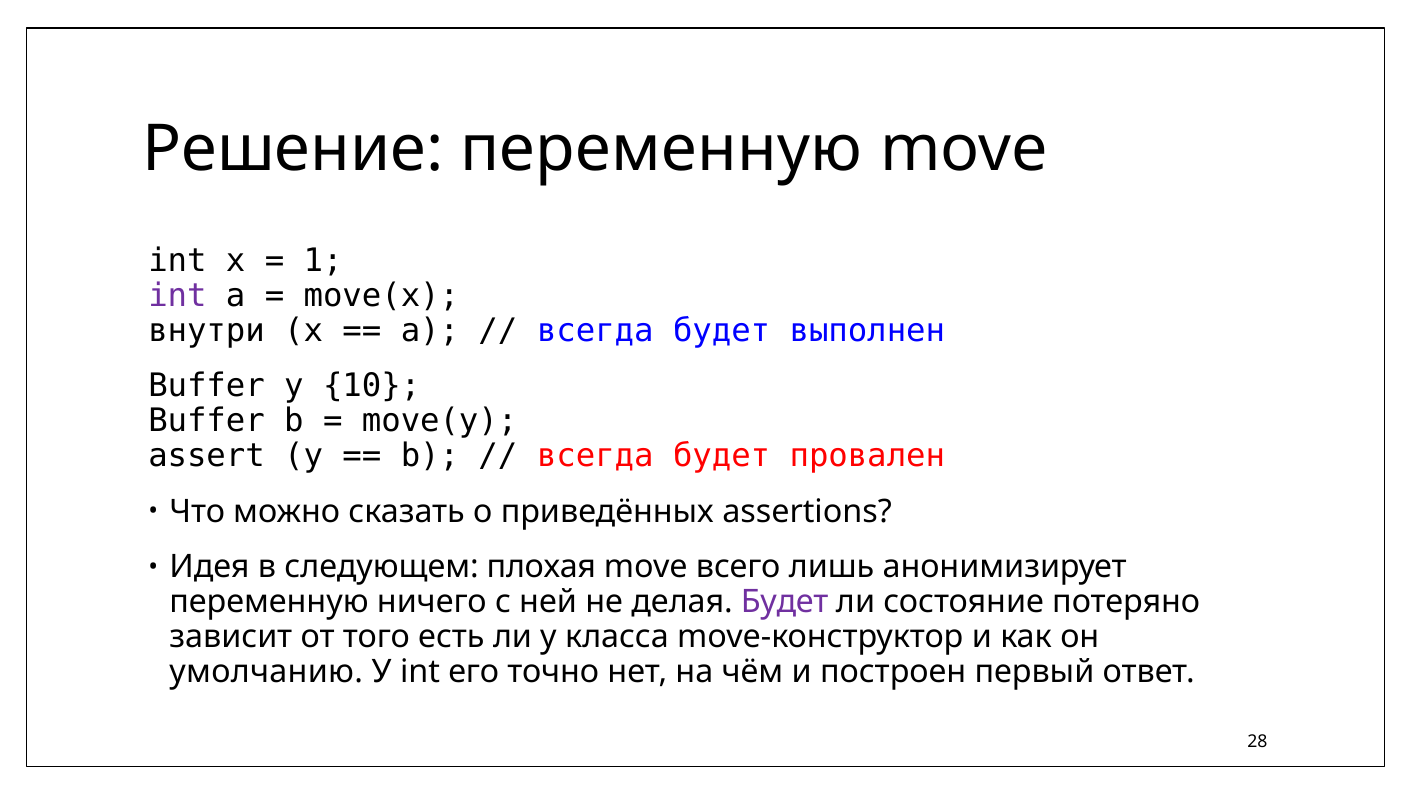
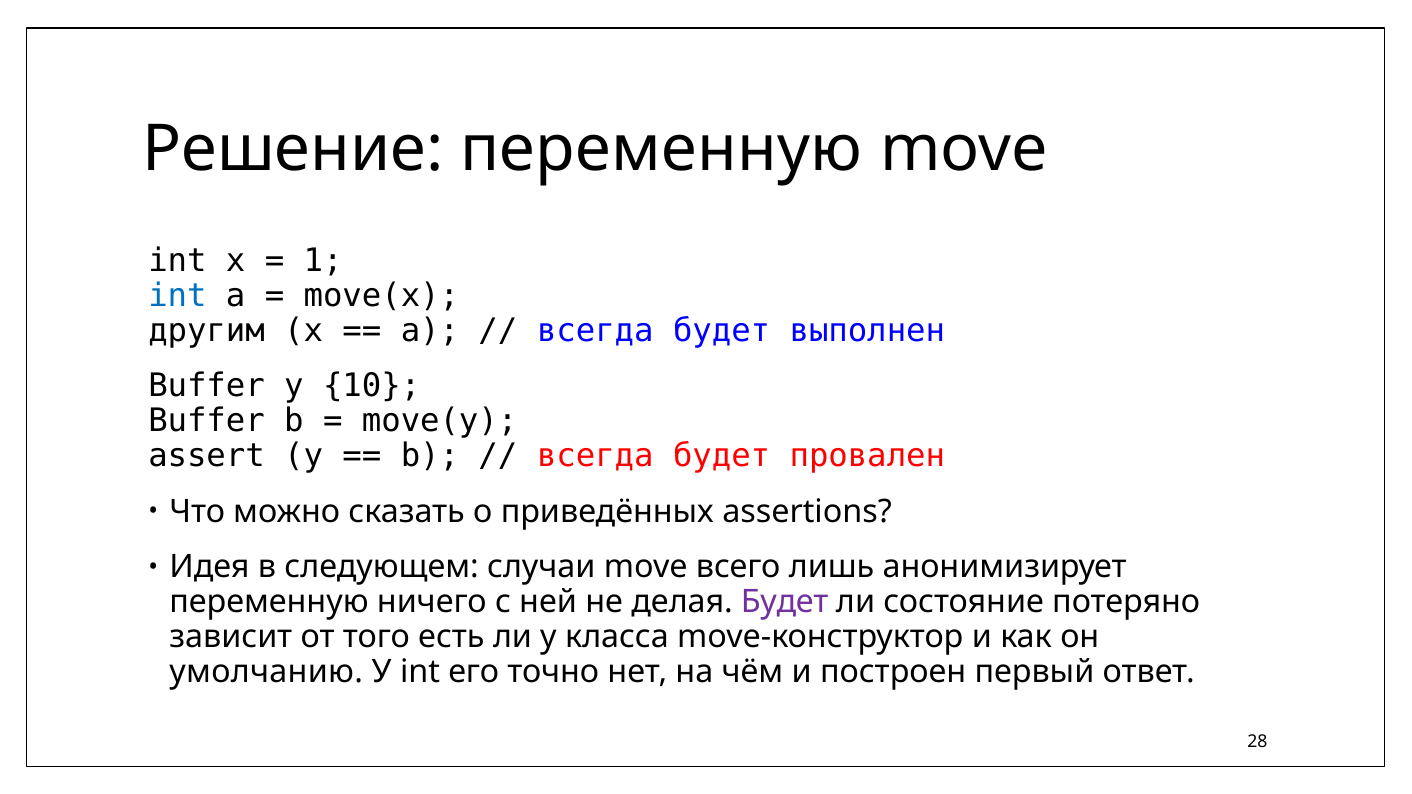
int colour: purple -> blue (177, 296)
внутри: внутри -> другим (207, 331)
плохая: плохая -> случаи (541, 567)
